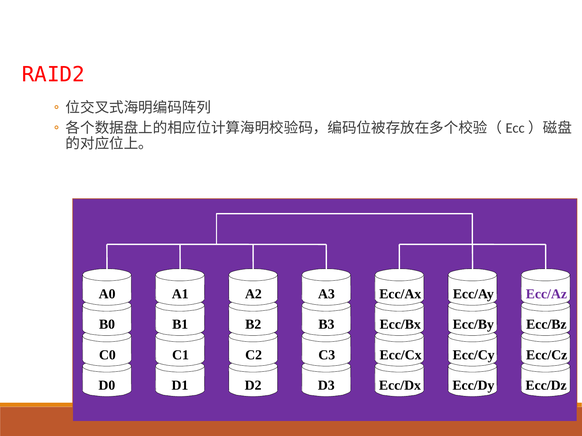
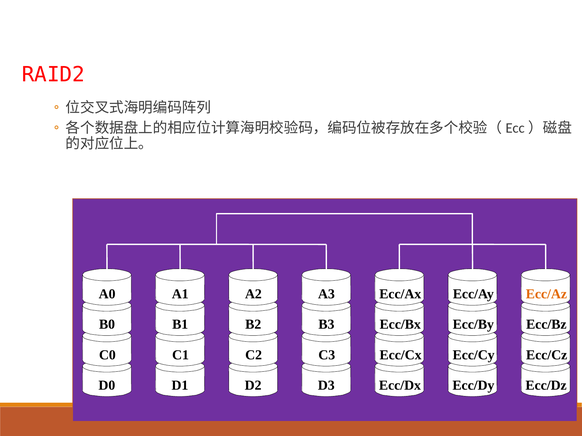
Ecc/Az colour: purple -> orange (546, 294)
